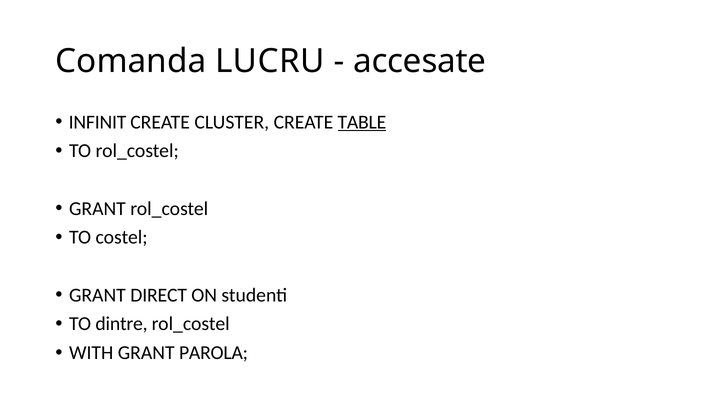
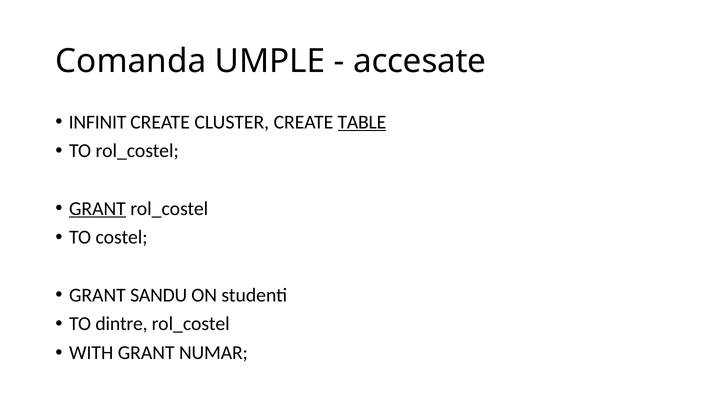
LUCRU: LUCRU -> UMPLE (270, 61)
GRANT underline: none -> present (97, 209)
DIRECT: DIRECT -> SANDU (159, 295)
PAROLA: PAROLA -> NUMAR (213, 353)
